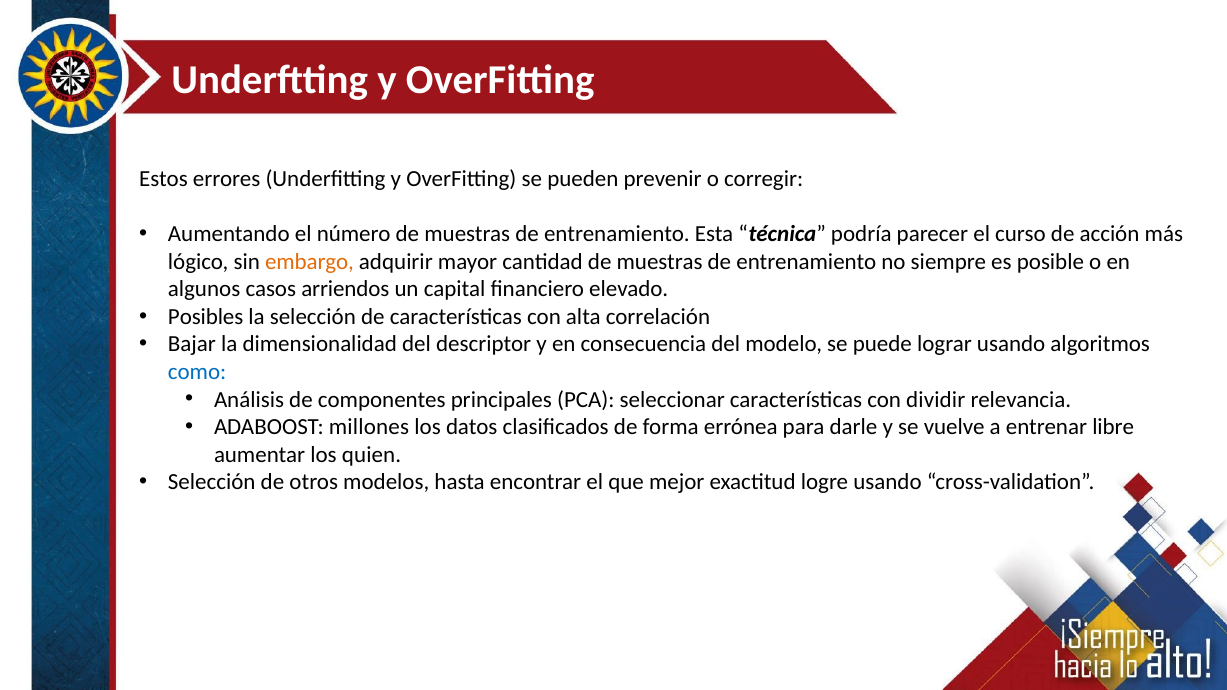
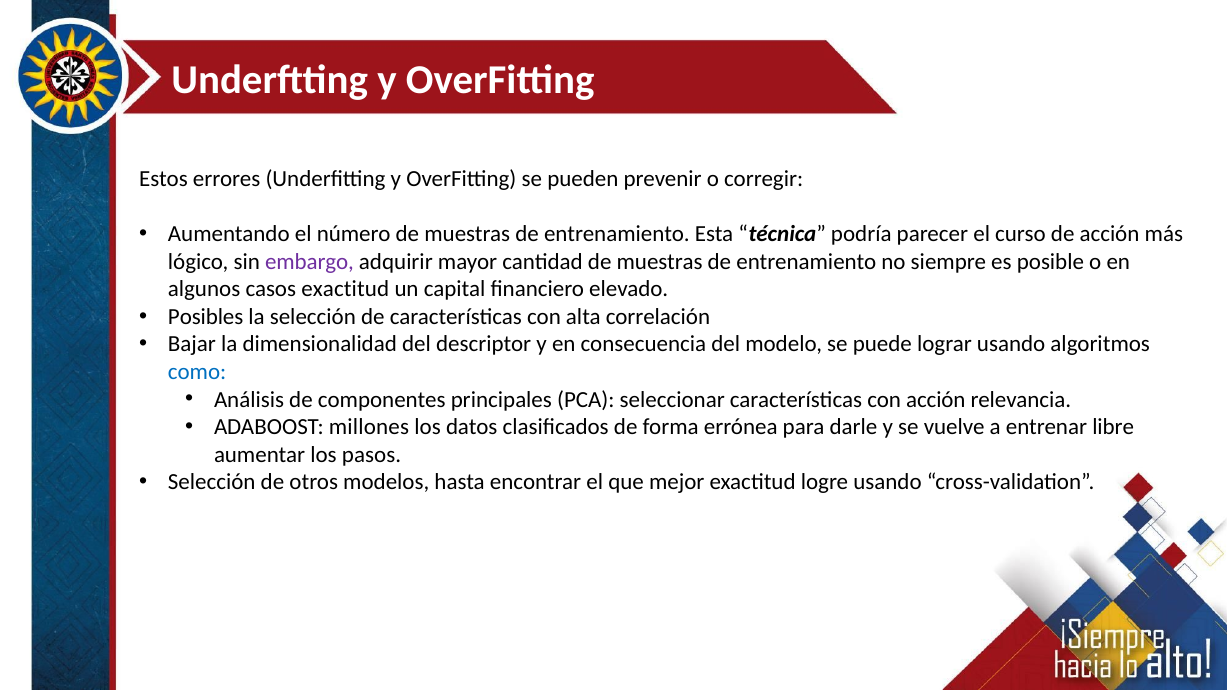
embargo colour: orange -> purple (310, 262)
casos arriendos: arriendos -> exactitud (345, 289)
con dividir: dividir -> acción (936, 400)
quien: quien -> pasos (372, 455)
